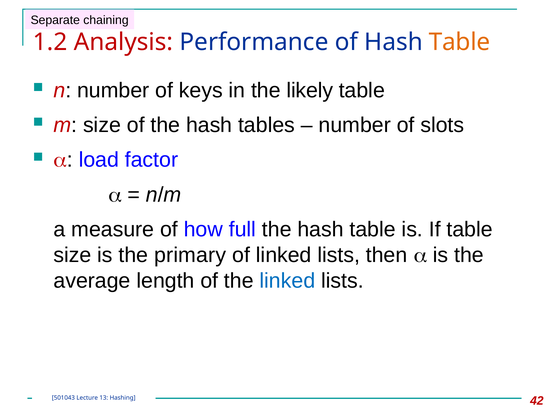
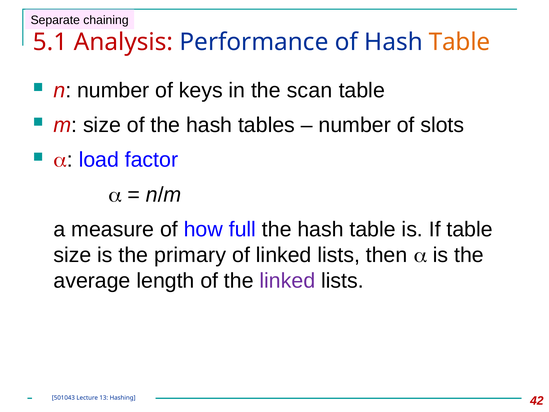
1.2: 1.2 -> 5.1 (50, 42)
likely: likely -> scan (310, 90)
linked colour: blue -> purple (287, 281)
